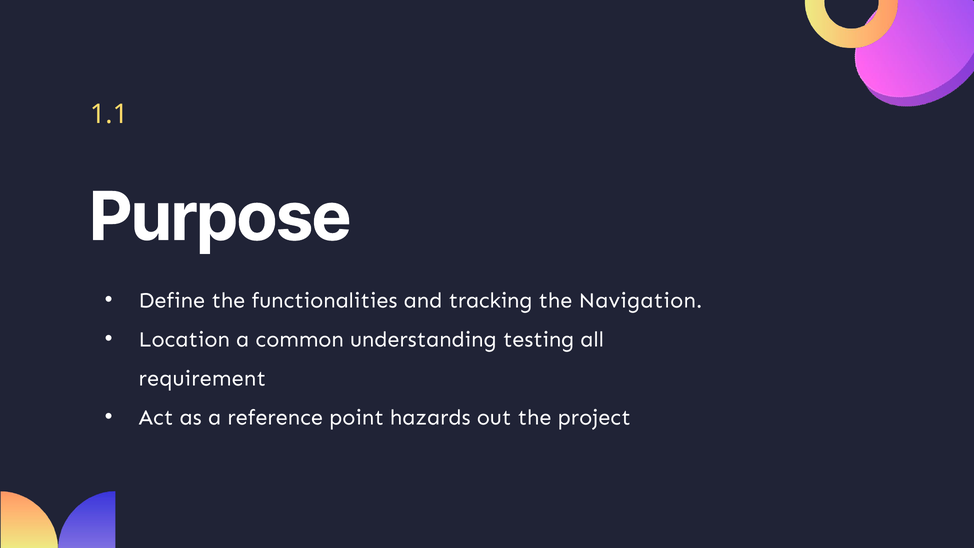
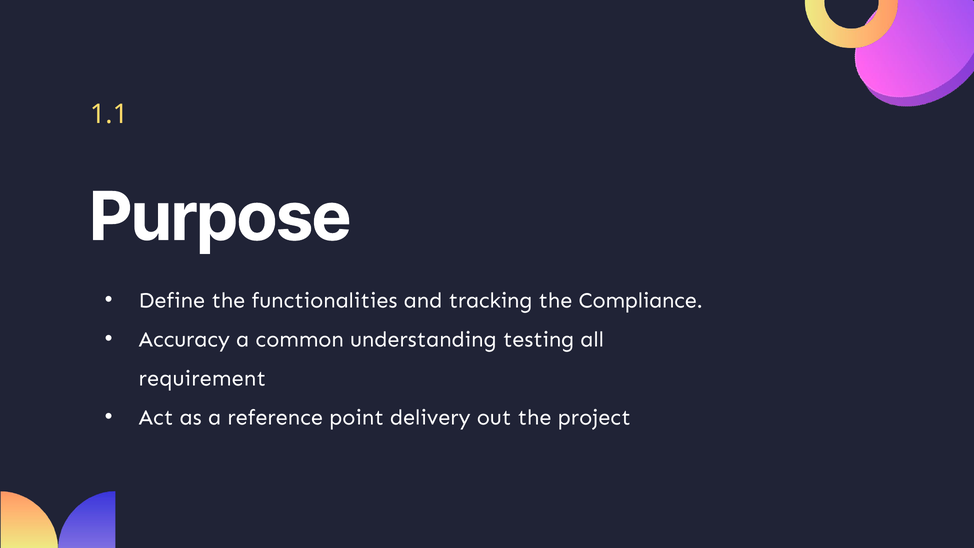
Navigation: Navigation -> Compliance (641, 301)
Location: Location -> Accuracy (184, 339)
hazards: hazards -> delivery (430, 417)
